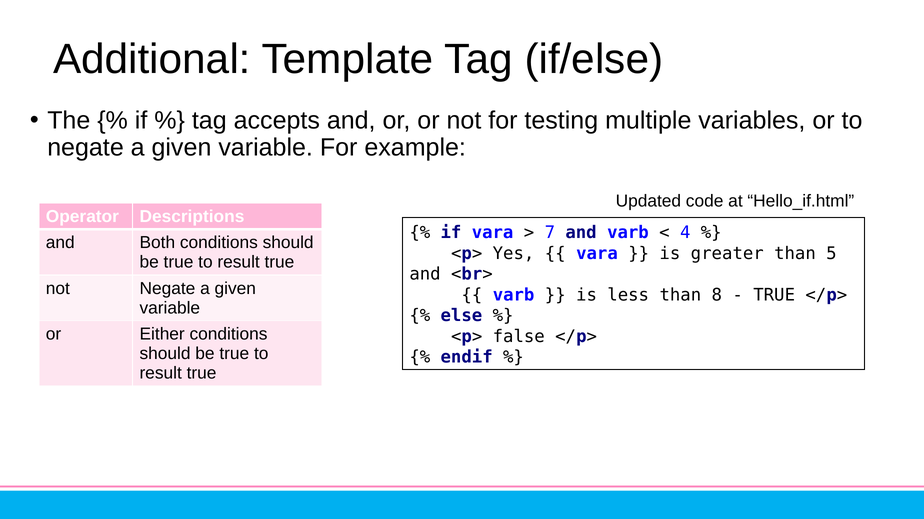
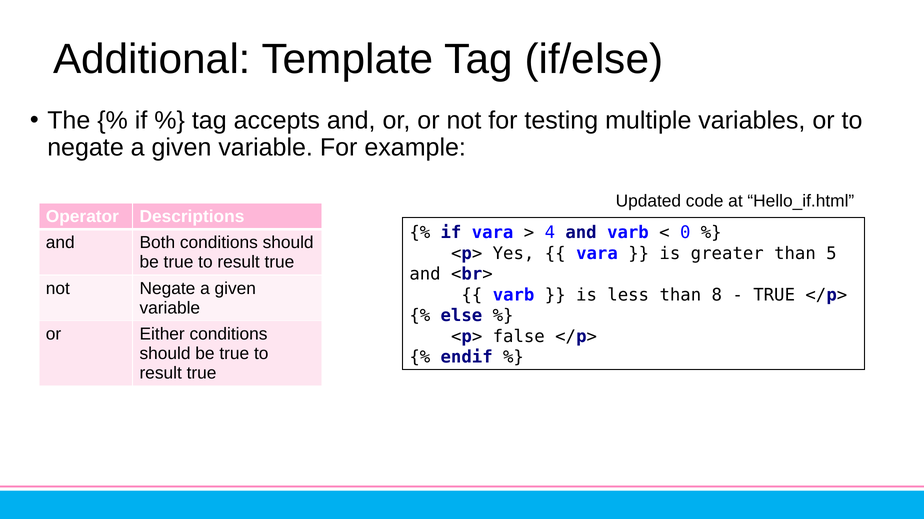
7: 7 -> 4 (550, 233)
4: 4 -> 0 (685, 233)
